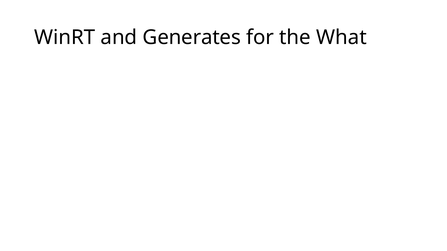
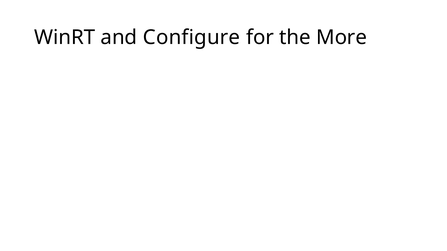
Generates: Generates -> Configure (192, 38)
What: What -> More (342, 38)
